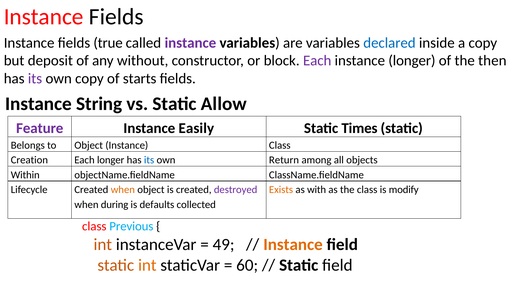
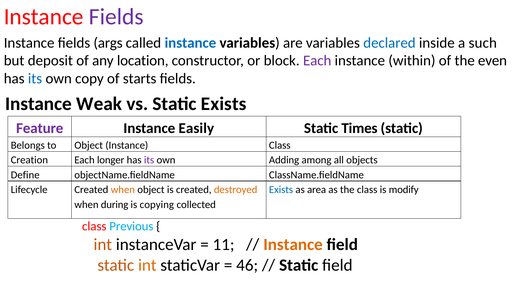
Fields colour: black -> purple (116, 17)
true: true -> args (108, 43)
instance colour: purple -> blue (190, 43)
a copy: copy -> such (483, 43)
without: without -> location (143, 61)
instance longer: longer -> within (412, 61)
then: then -> even (492, 61)
its colour: purple -> blue (35, 79)
String: String -> Weak (99, 104)
Static Allow: Allow -> Exists (224, 104)
its colour: blue -> purple (149, 160)
Return: Return -> Adding (284, 160)
Within: Within -> Define (25, 175)
destroyed colour: purple -> orange (236, 190)
Exists colour: orange -> blue (281, 190)
with: with -> area (317, 190)
defaults: defaults -> copying (157, 205)
49: 49 -> 11 (224, 245)
60: 60 -> 46 (247, 265)
